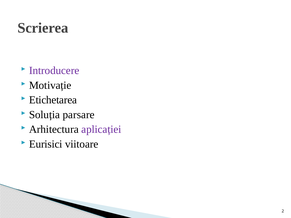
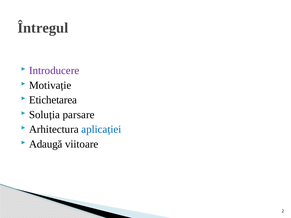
Scrierea: Scrierea -> Întregul (43, 28)
aplicației colour: purple -> blue (101, 130)
Eurisici: Eurisici -> Adaugă (46, 144)
